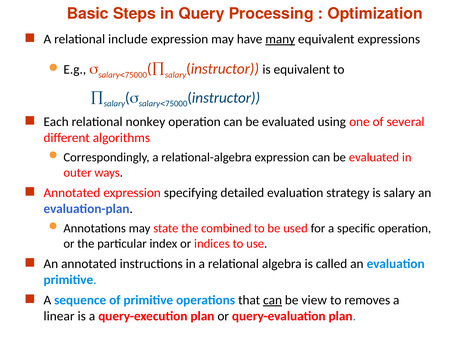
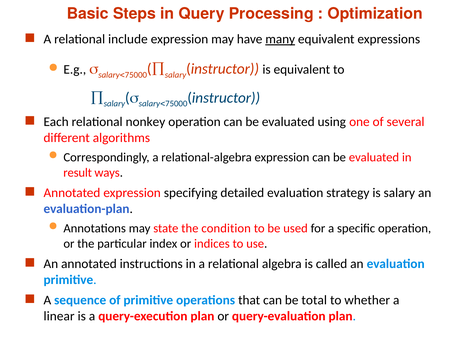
outer: outer -> result (78, 173)
combined: combined -> condition (226, 229)
can underline: present -> none (273, 301)
view: view -> total (314, 301)
removes: removes -> whether (367, 301)
